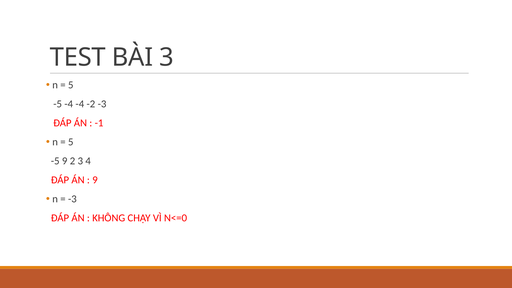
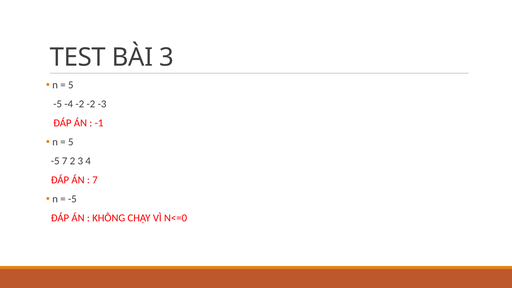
-4 -4: -4 -> -2 (80, 104)
-5 9: 9 -> 7 (65, 161)
9: 9 -> 7 (95, 180)
-3: -3 -> -5 (72, 199)
